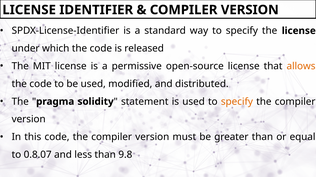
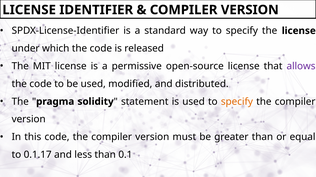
allows colour: orange -> purple (301, 66)
0.8.07: 0.8.07 -> 0.1.17 (38, 155)
9.8: 9.8 -> 0.1 (125, 155)
